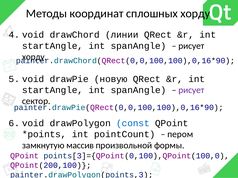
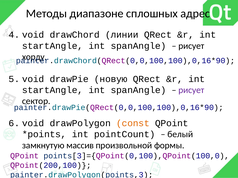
координат: координат -> диапазоне (97, 14)
сплошных хорду: хорду -> адрес (195, 14)
const colour: blue -> orange (133, 124)
пером: пером -> белый (180, 135)
